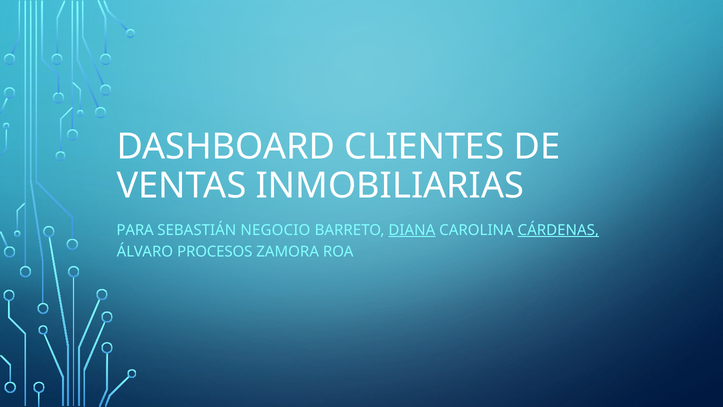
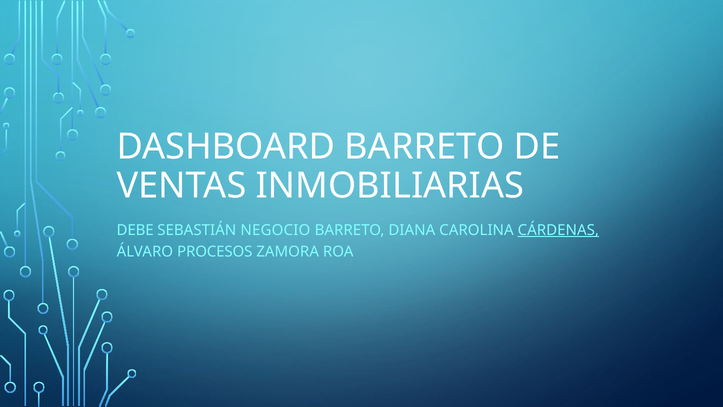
DASHBOARD CLIENTES: CLIENTES -> BARRETO (424, 147)
PARA: PARA -> DEBE (135, 230)
DIANA underline: present -> none (412, 230)
